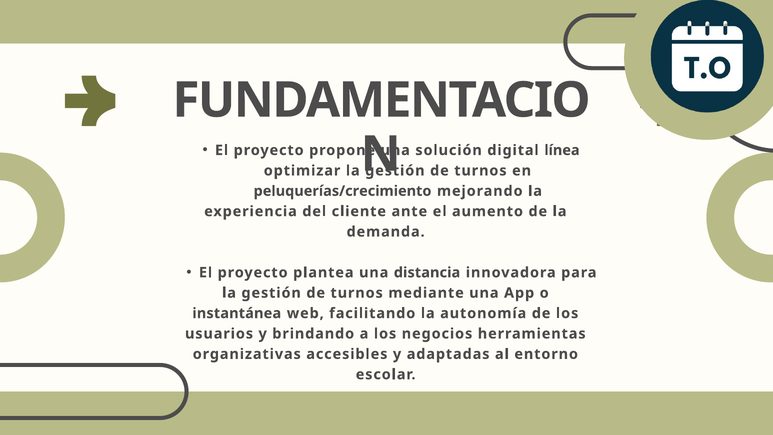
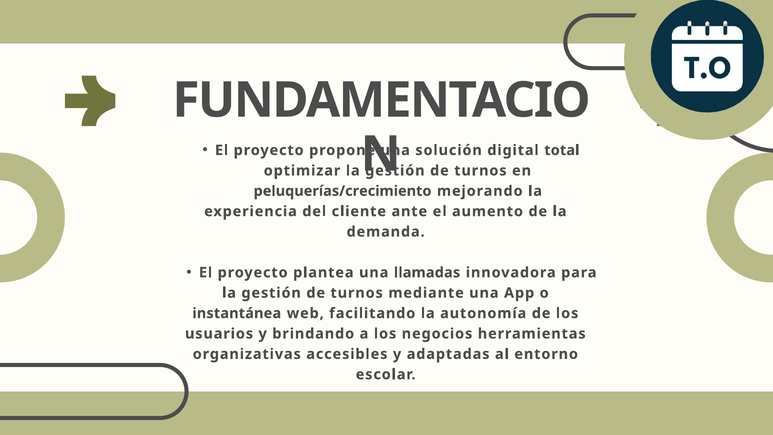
línea: línea -> total (562, 150)
distancia: distancia -> llamadas (427, 272)
